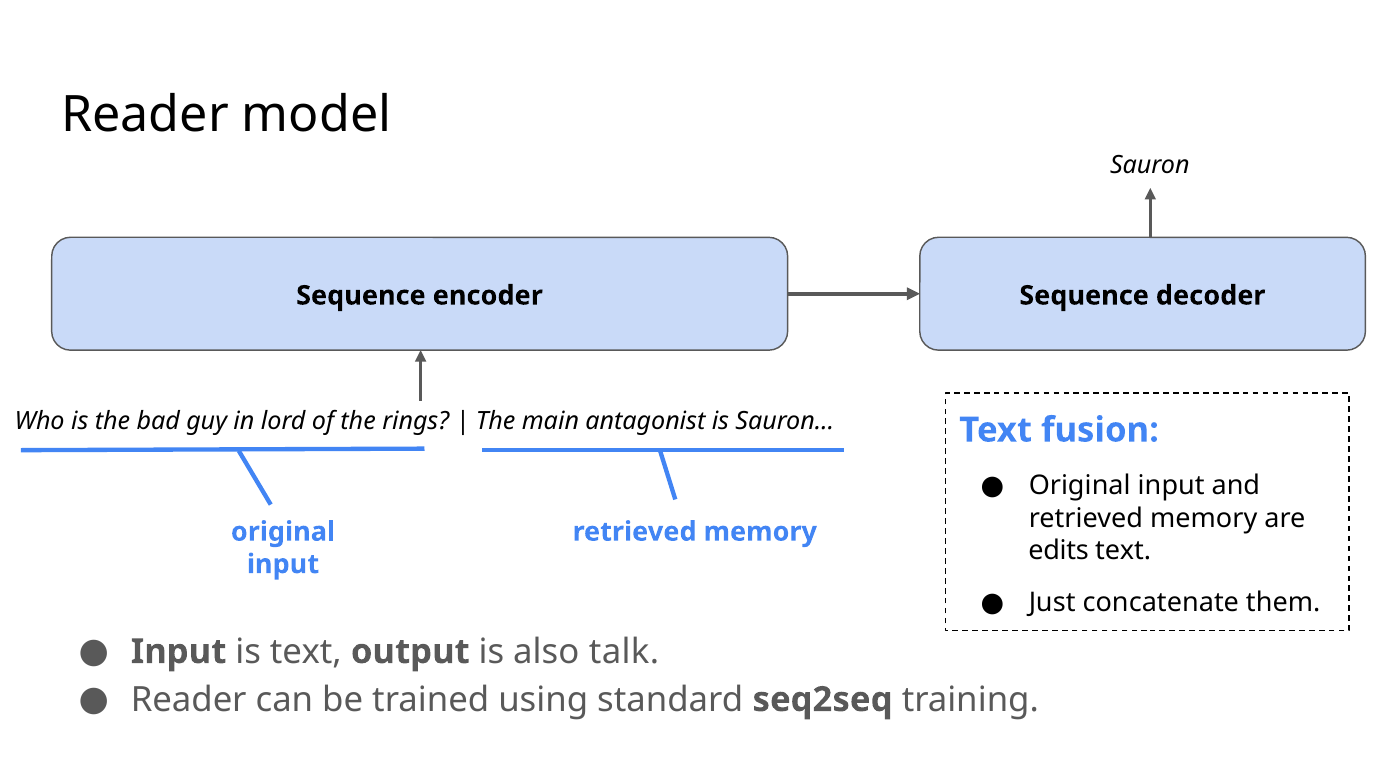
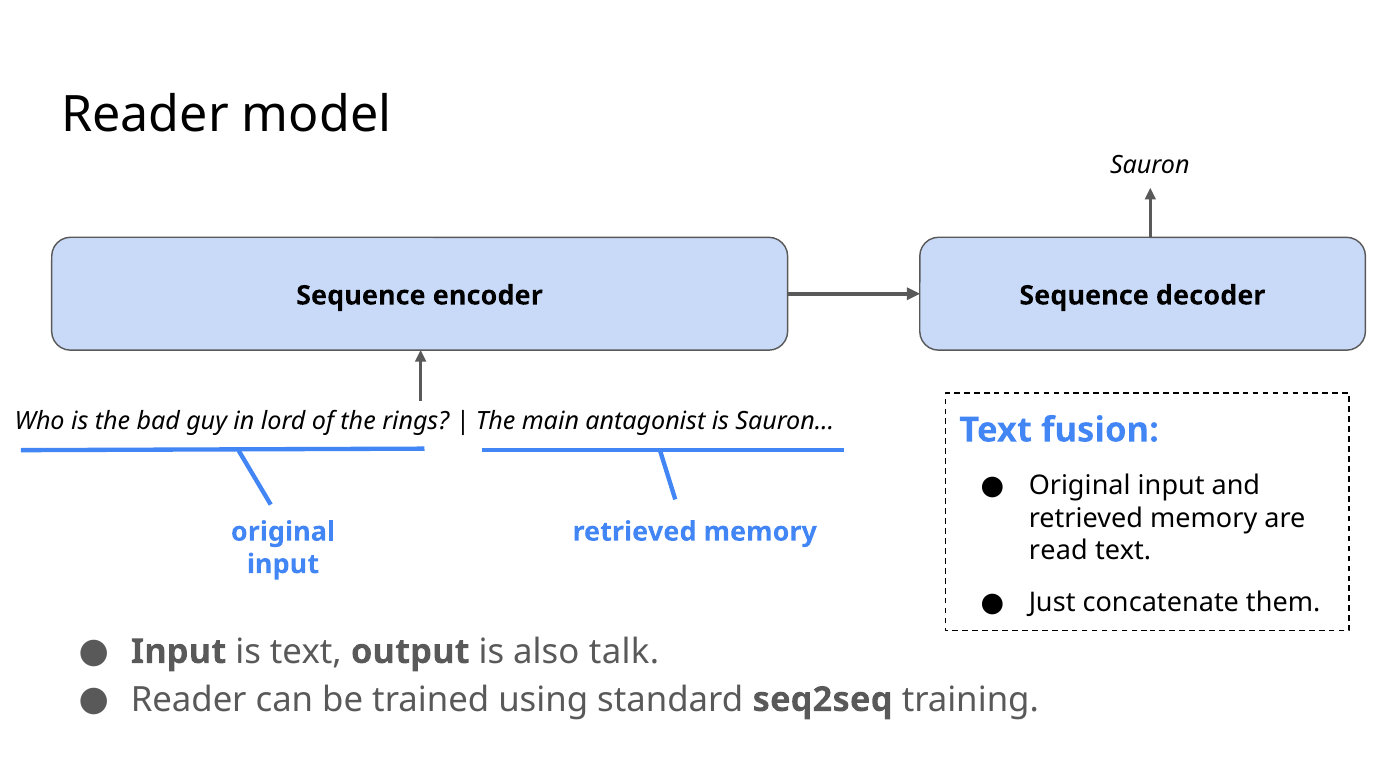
edits: edits -> read (1058, 551)
